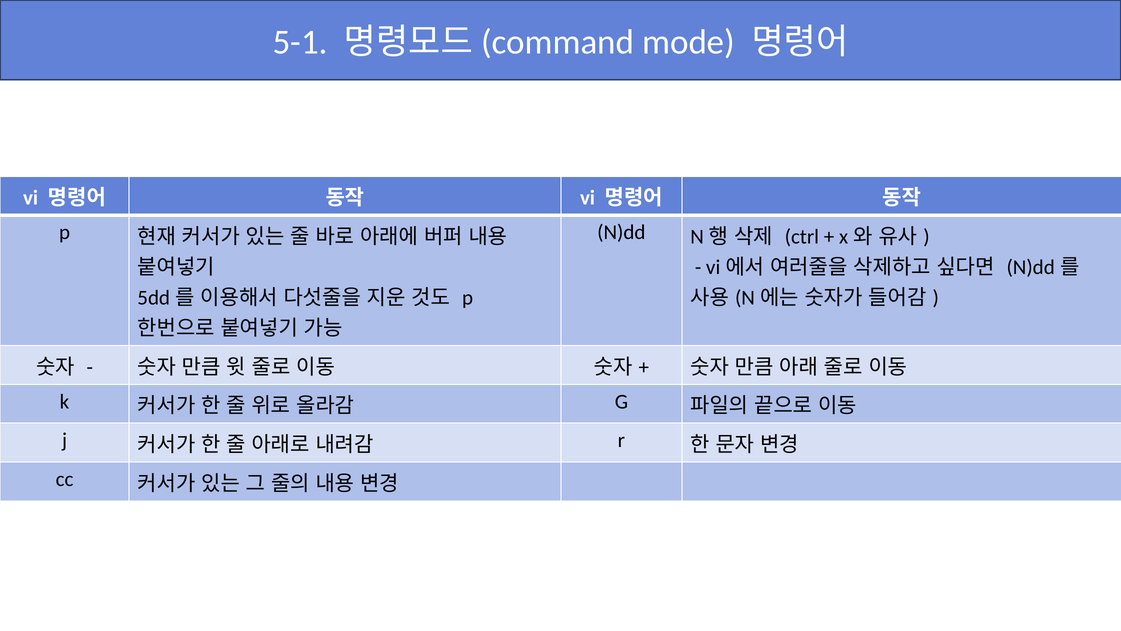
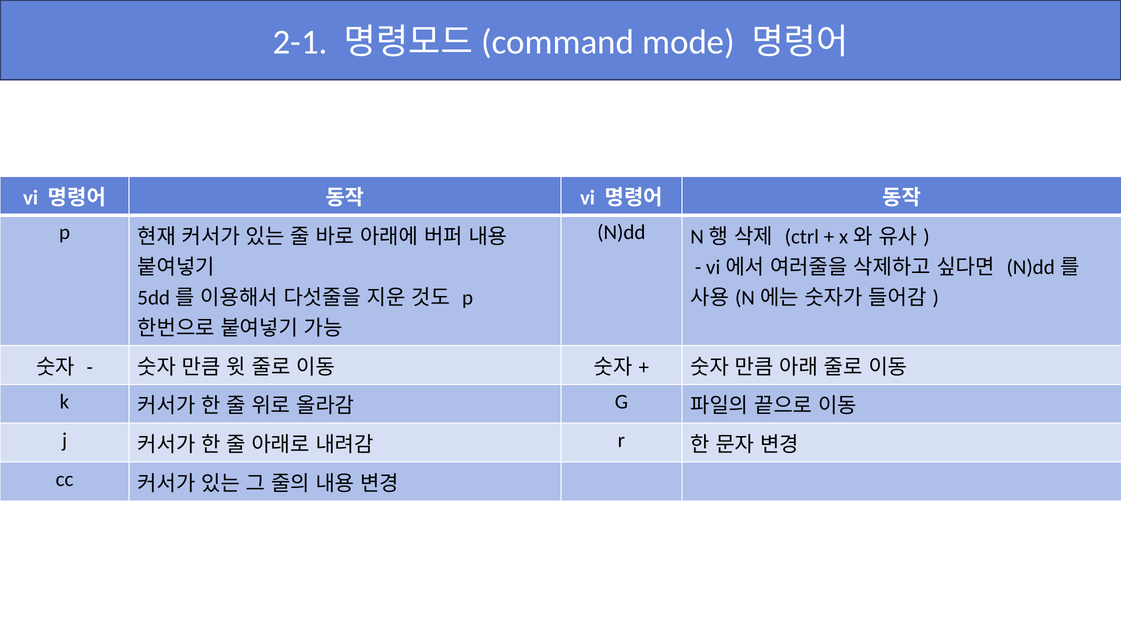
5-1: 5-1 -> 2-1 (300, 42)
